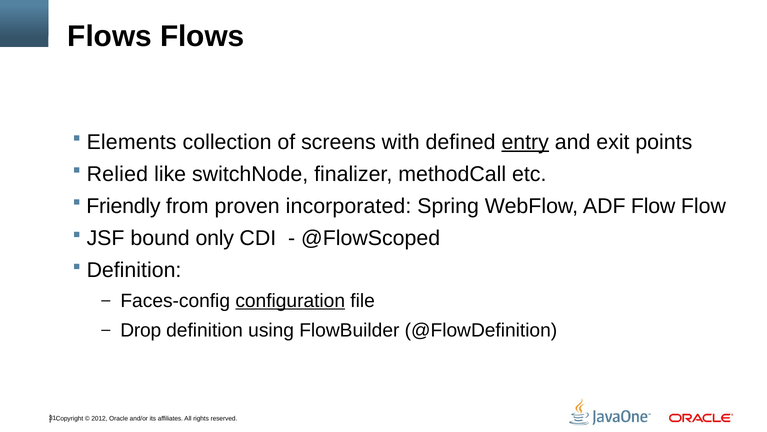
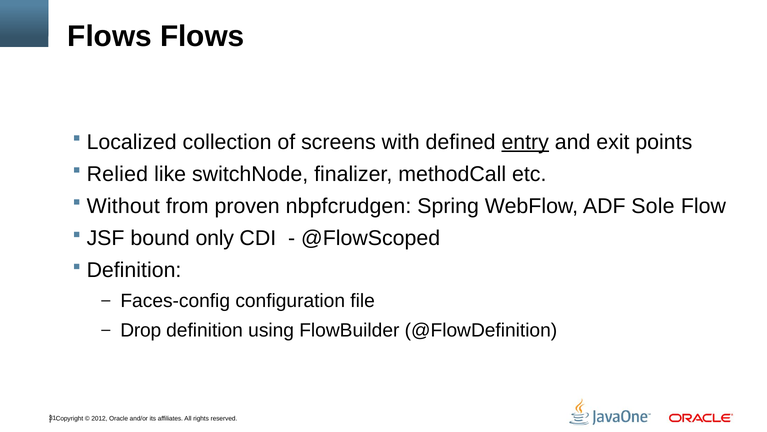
Elements: Elements -> Localized (132, 142)
Friendly: Friendly -> Without (123, 206)
incorporated: incorporated -> nbpfcrudgen (349, 206)
ADF Flow: Flow -> Sole (653, 206)
configuration underline: present -> none (290, 300)
